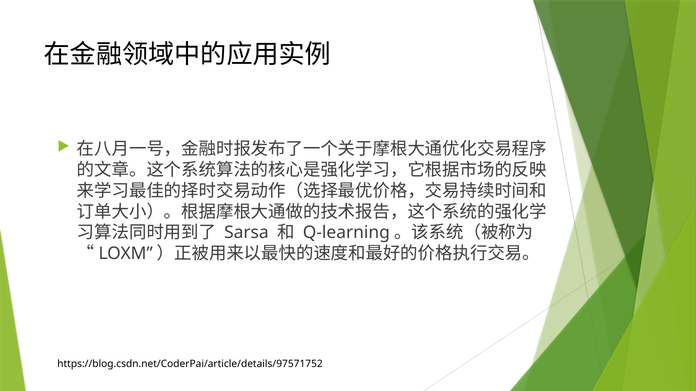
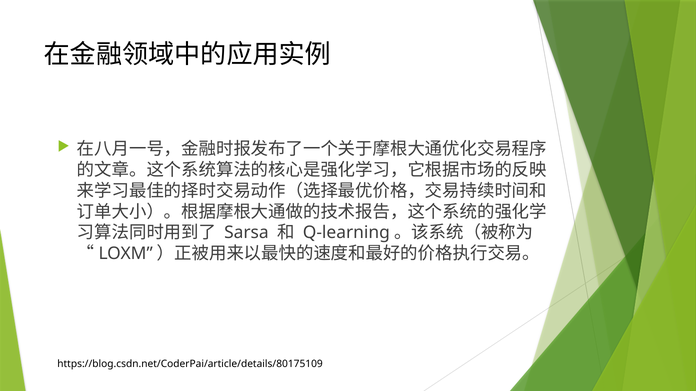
https://blog.csdn.net/CoderPai/article/details/97571752: https://blog.csdn.net/CoderPai/article/details/97571752 -> https://blog.csdn.net/CoderPai/article/details/80175109 (190, 364)
